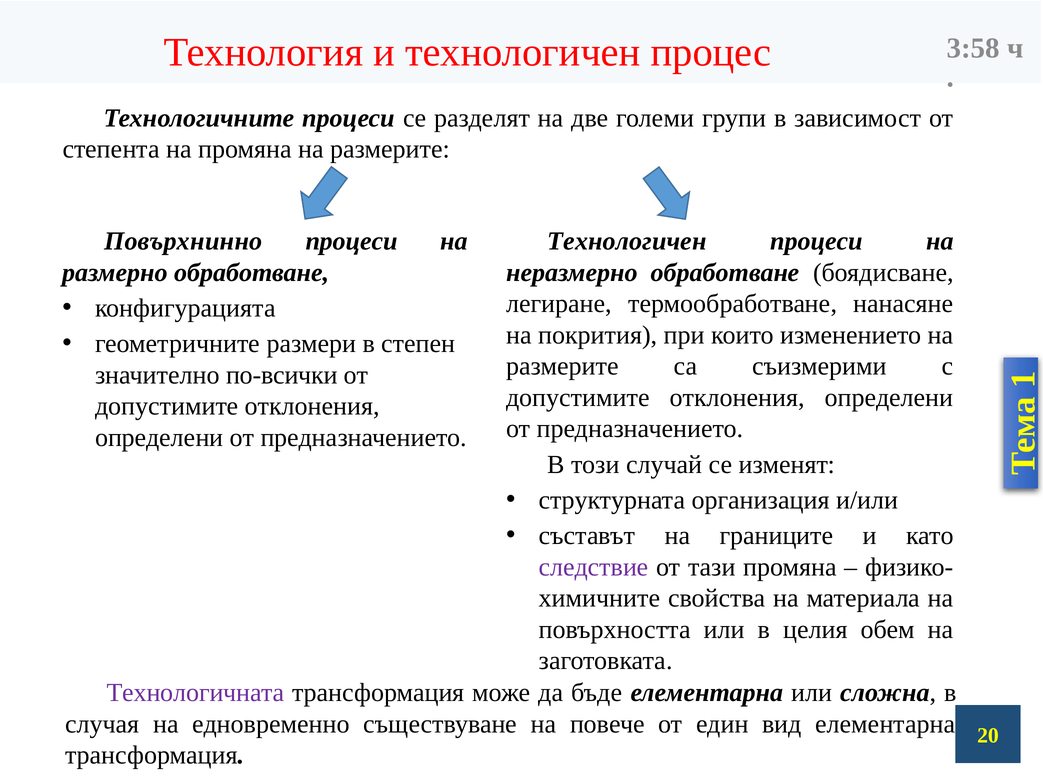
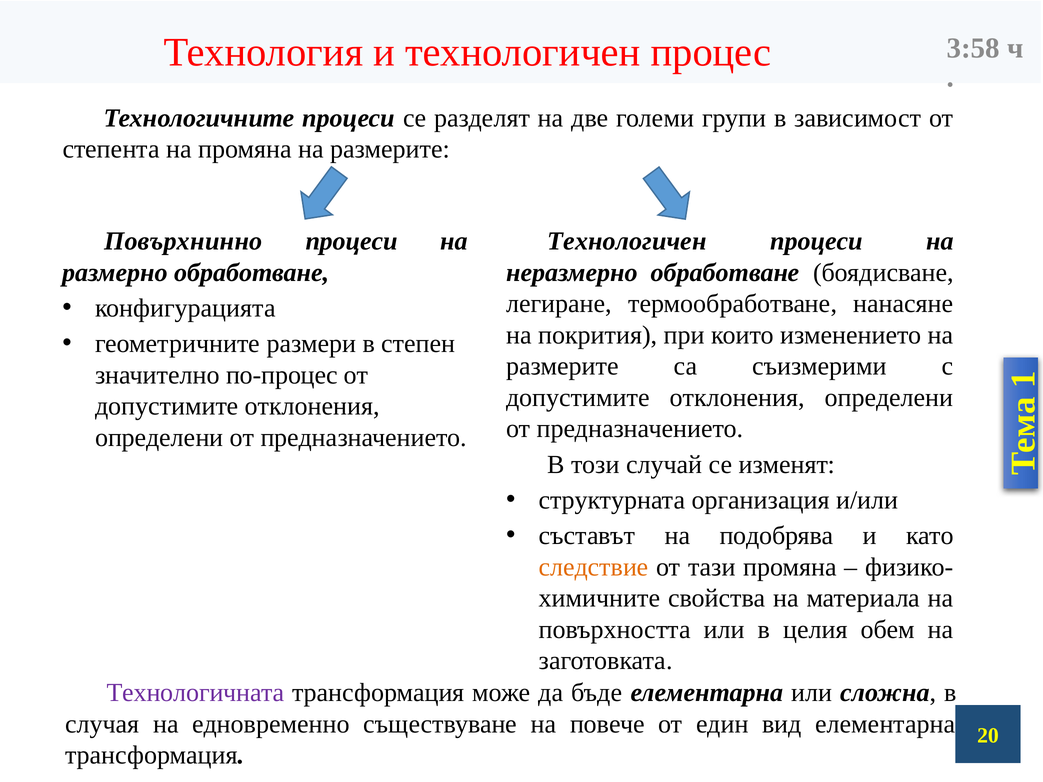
по-всички: по-всички -> по-процес (282, 375)
границите: границите -> подобрява (777, 536)
следствие colour: purple -> orange (594, 567)
